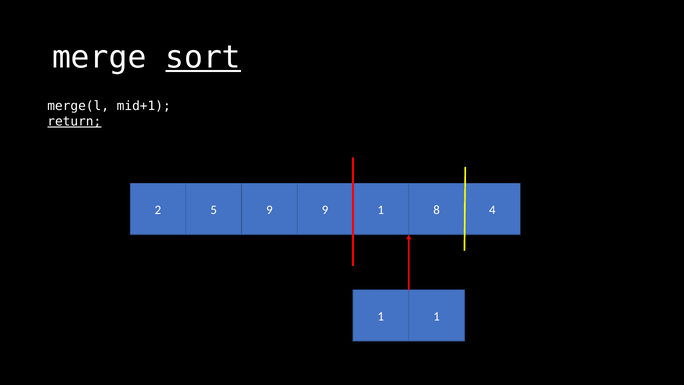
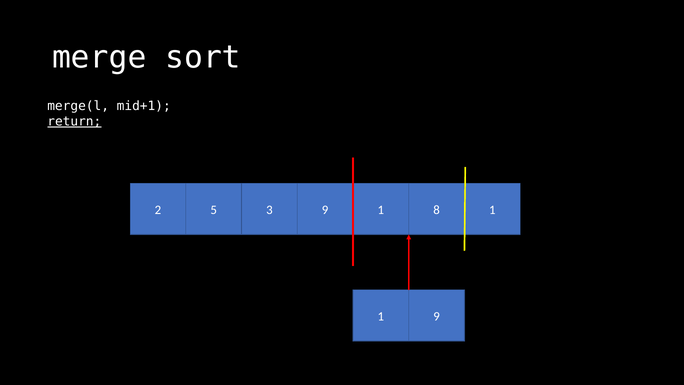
sort underline: present -> none (203, 57)
5 9: 9 -> 3 (269, 210)
8 4: 4 -> 1 (492, 210)
1 1: 1 -> 9 (437, 316)
